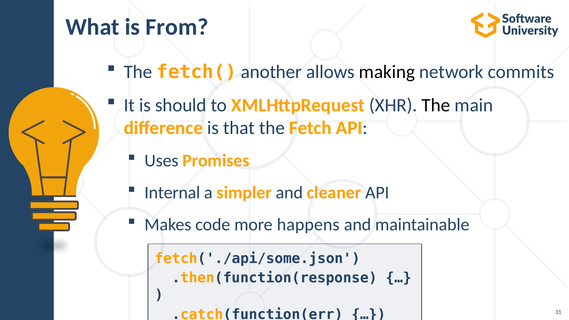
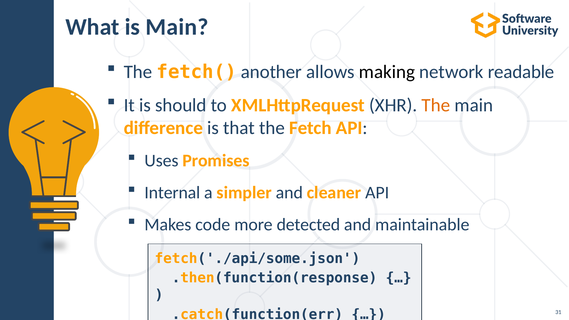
is From: From -> Main (177, 27)
commits: commits -> readable (521, 72)
The colour: black -> orange (436, 105)
happens: happens -> detected (308, 225)
